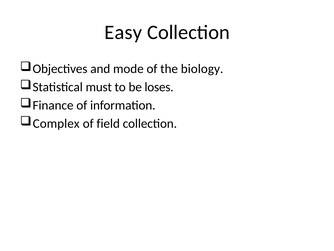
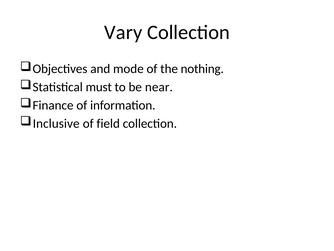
Easy: Easy -> Vary (123, 32)
biology: biology -> nothing (202, 69)
loses: loses -> near (159, 87)
Complex: Complex -> Inclusive (56, 123)
